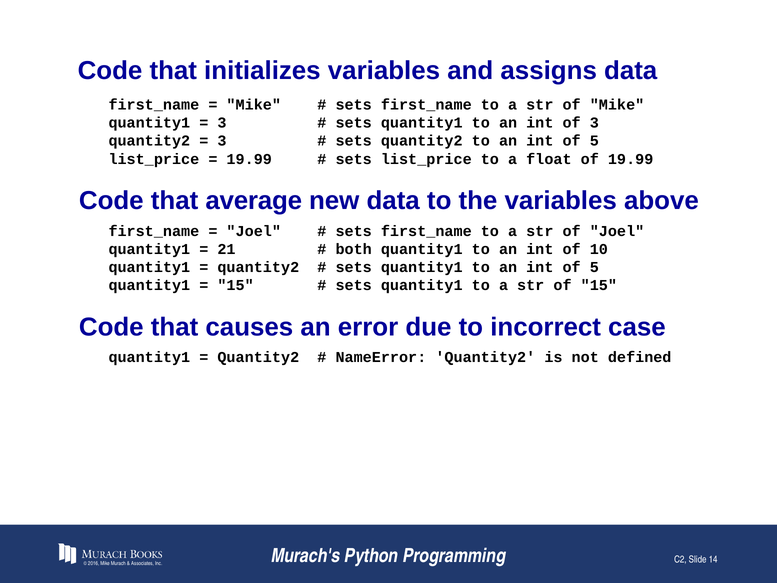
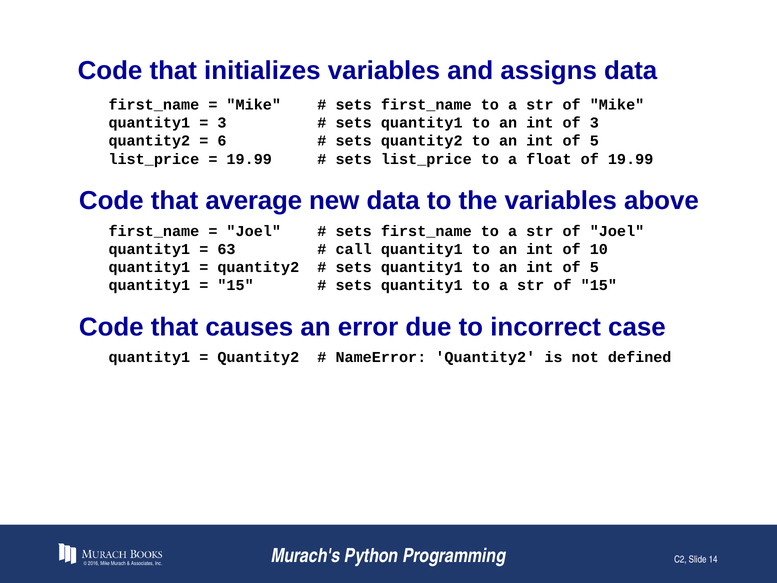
3: 3 -> 6 (222, 141)
21: 21 -> 63 (226, 249)
both: both -> call (354, 249)
